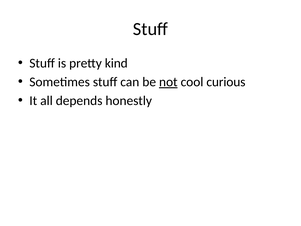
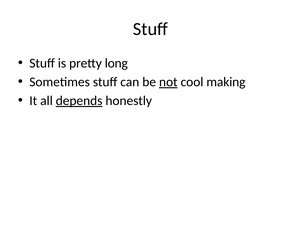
kind: kind -> long (116, 63)
curious: curious -> making (226, 82)
depends underline: none -> present (79, 101)
